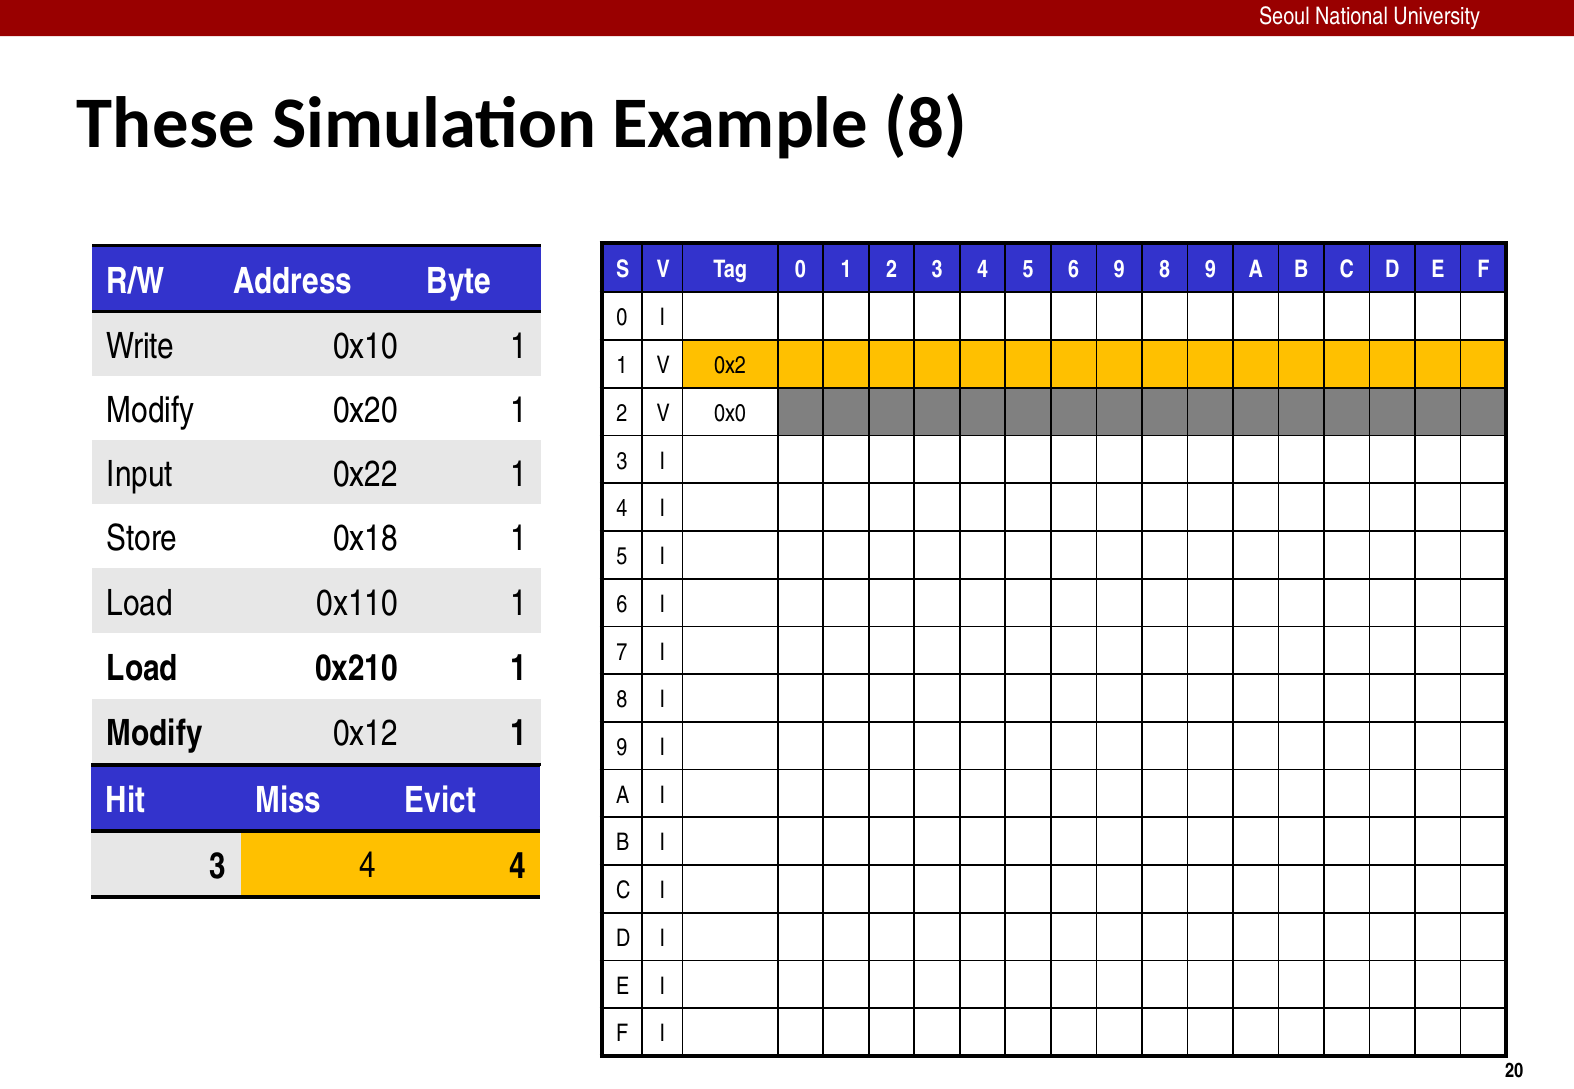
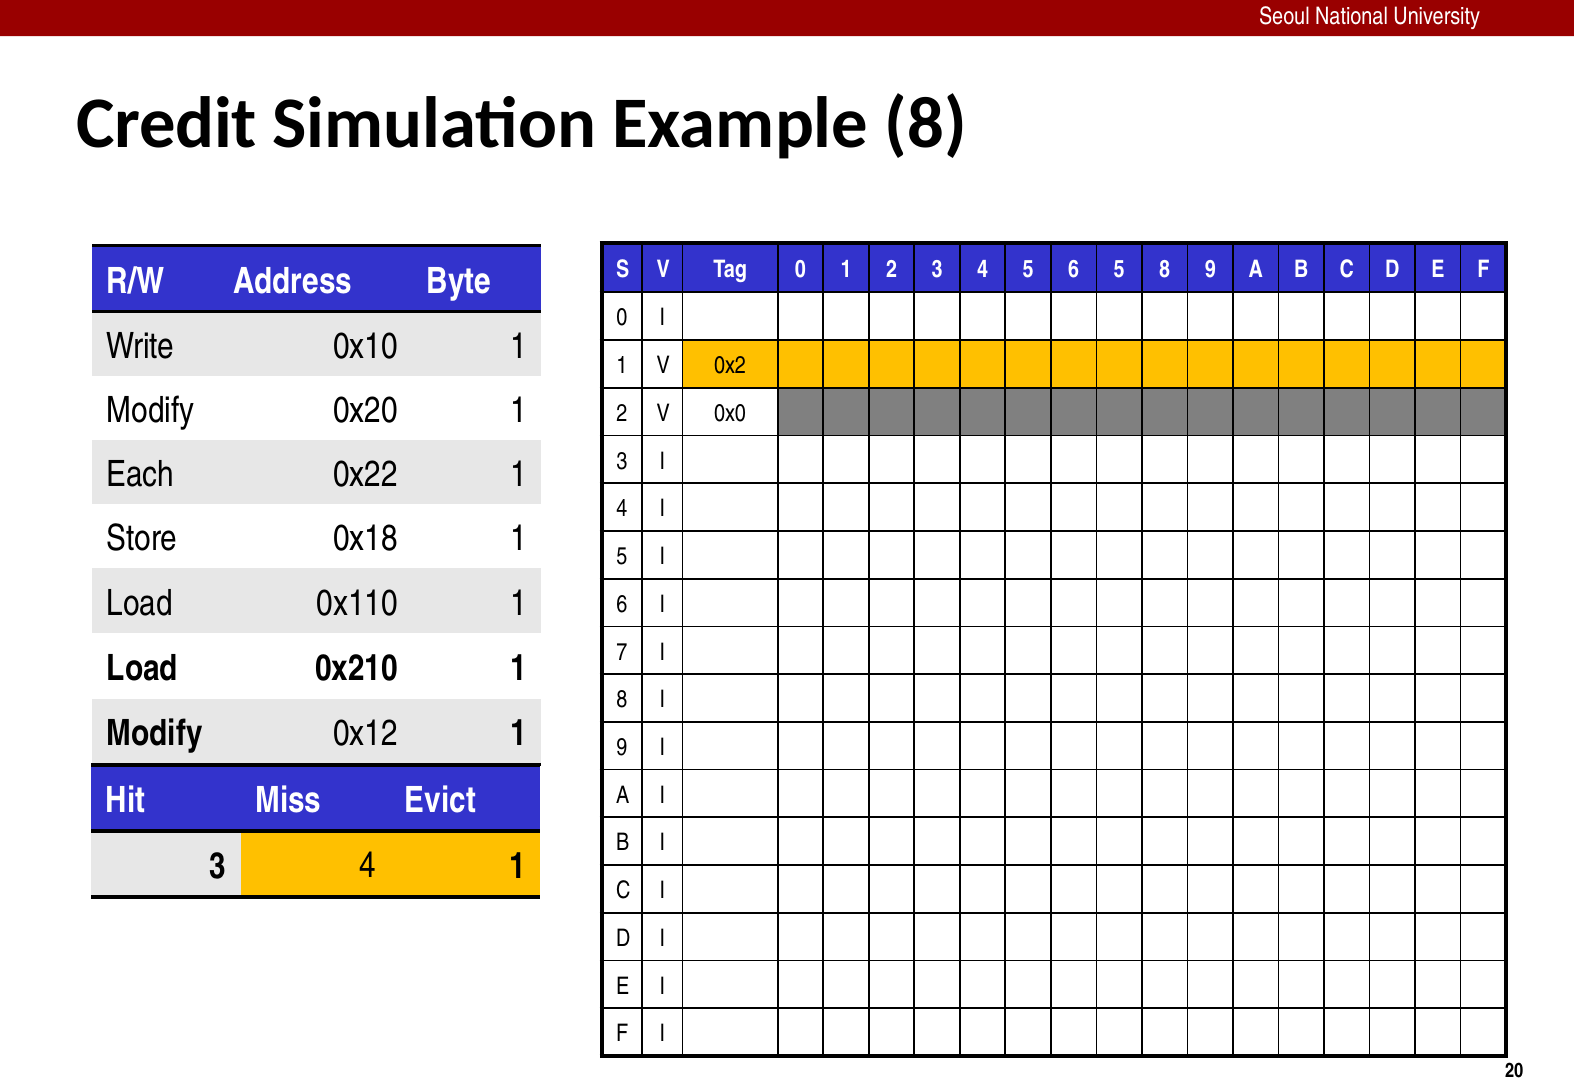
These: These -> Credit (166, 124)
6 9: 9 -> 5 (1119, 270)
Input: Input -> Each (140, 475)
4 4: 4 -> 1 (517, 867)
